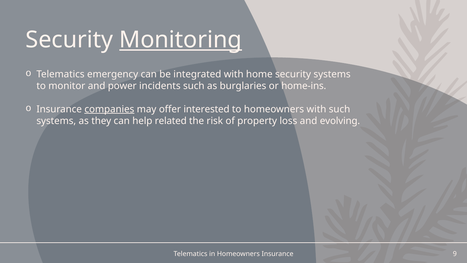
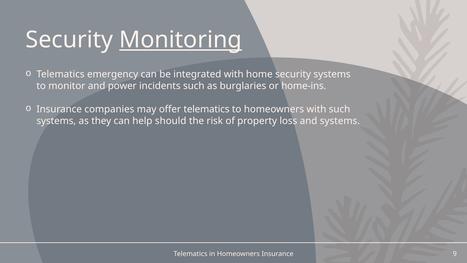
companies underline: present -> none (109, 109)
offer interested: interested -> telematics (207, 109)
related: related -> should (171, 121)
and evolving: evolving -> systems (340, 121)
